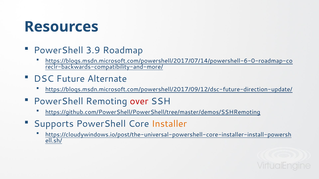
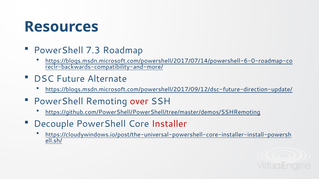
3.9: 3.9 -> 7.3 (93, 50)
Supports: Supports -> Decouple (54, 124)
Installer colour: orange -> red (169, 124)
